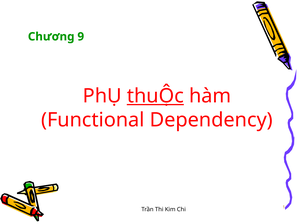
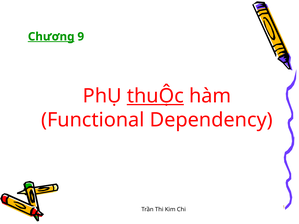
Chương underline: none -> present (51, 37)
